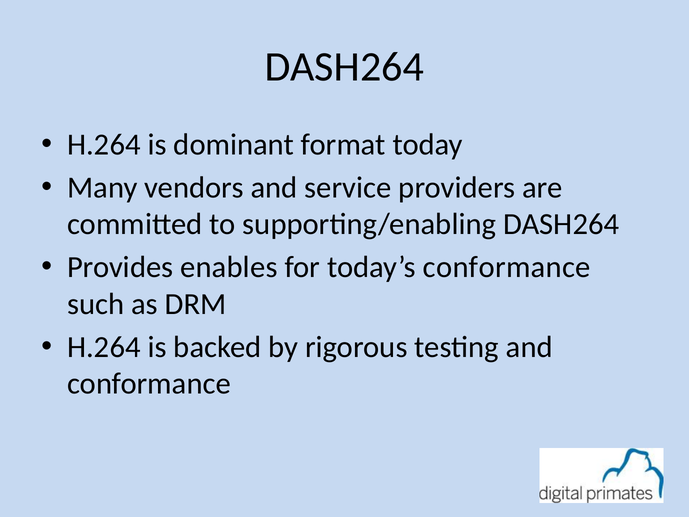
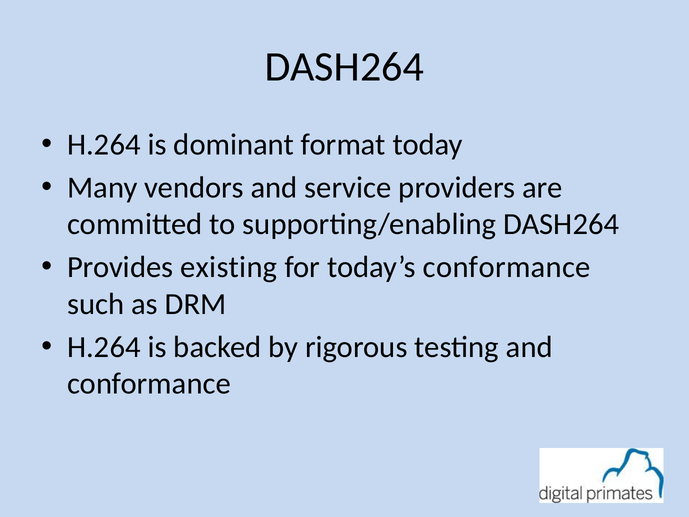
enables: enables -> existing (229, 267)
